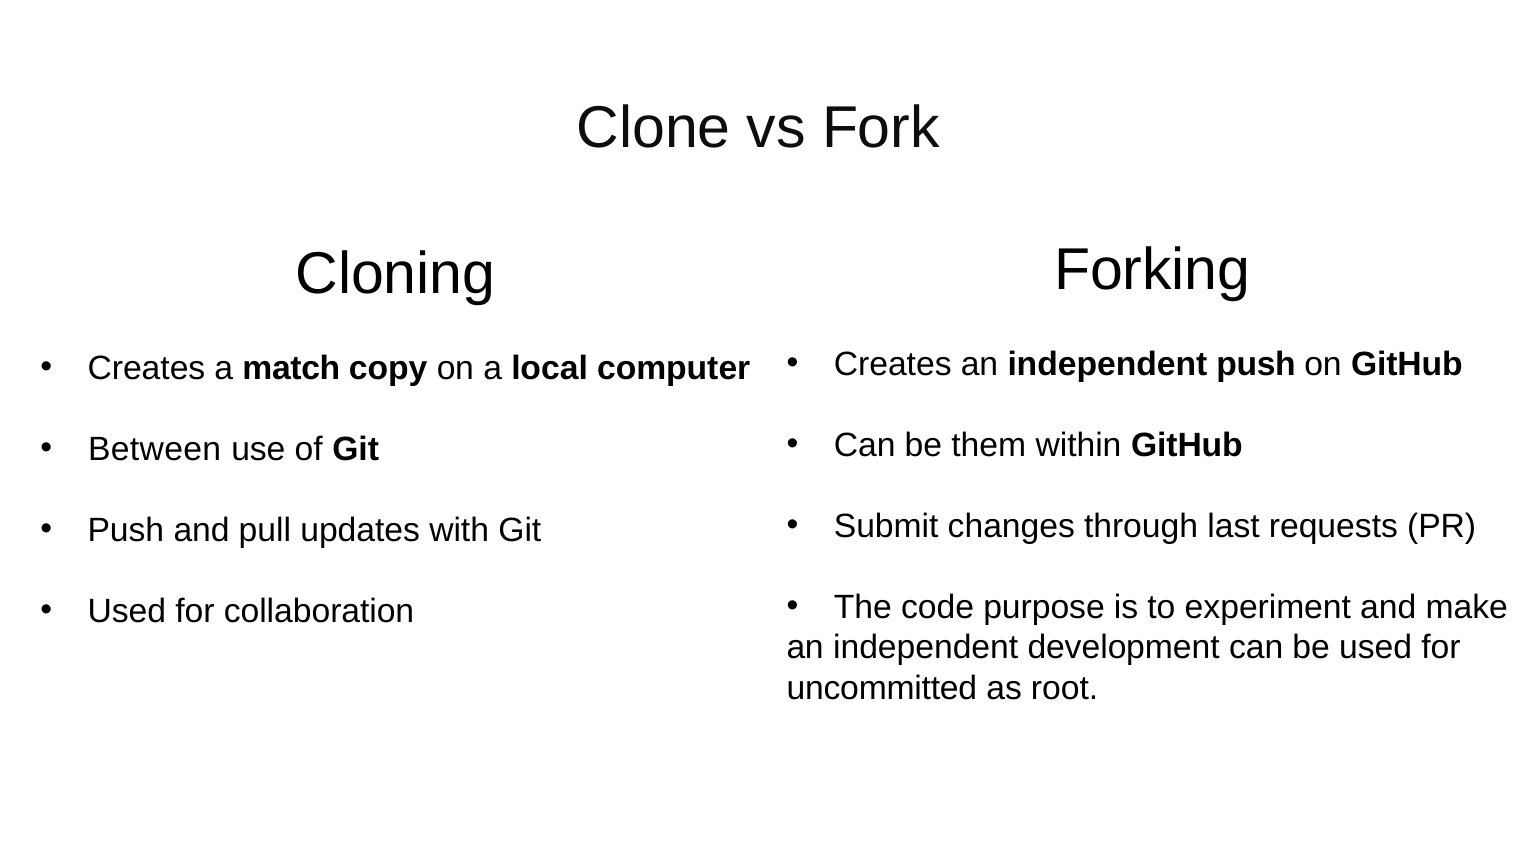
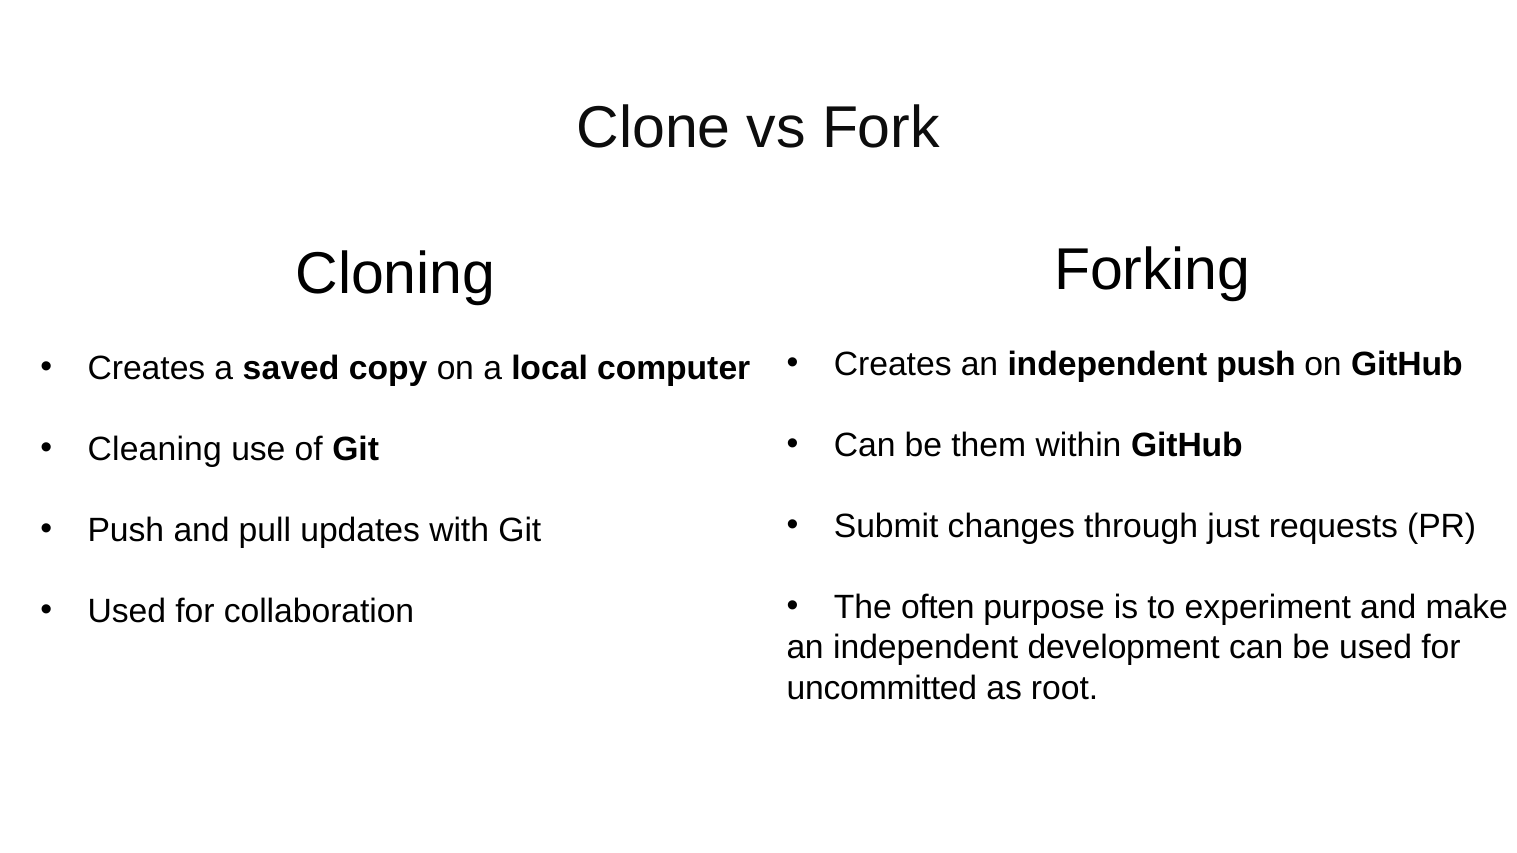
match: match -> saved (291, 369)
Between: Between -> Cleaning (155, 450)
last: last -> just (1234, 527)
code: code -> often (938, 607)
